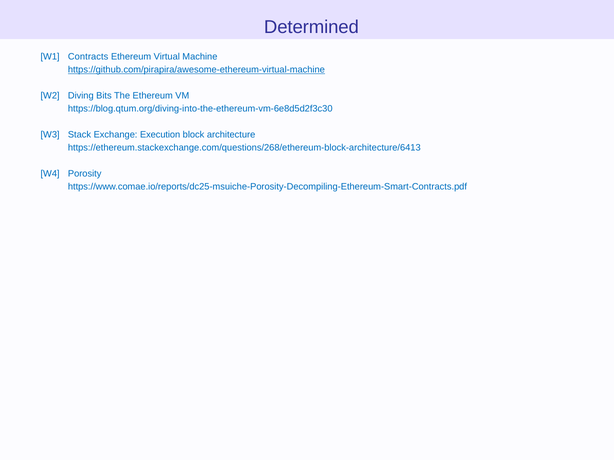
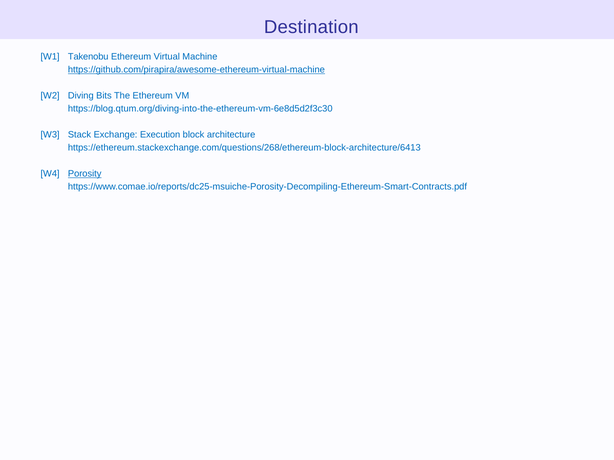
Determined: Determined -> Destination (311, 27)
Contracts: Contracts -> Takenobu (88, 57)
Porosity underline: none -> present (85, 174)
